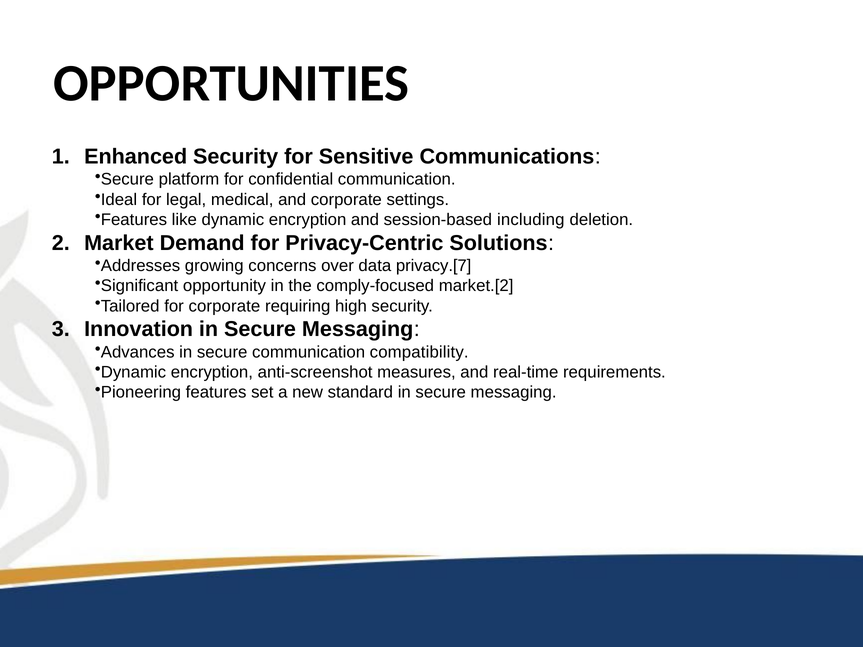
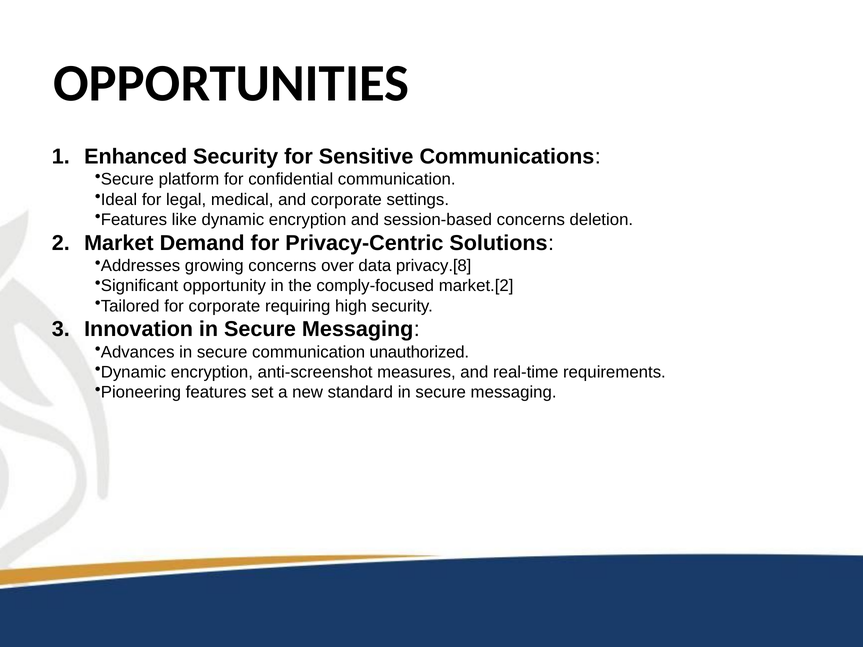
session-based including: including -> concerns (531, 220)
privacy.[7: privacy.[7 -> privacy.[8 (434, 266)
compatibility: compatibility -> unauthorized (419, 352)
